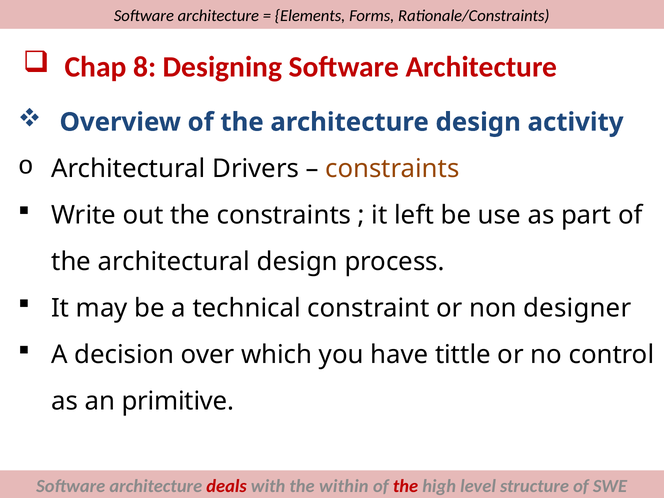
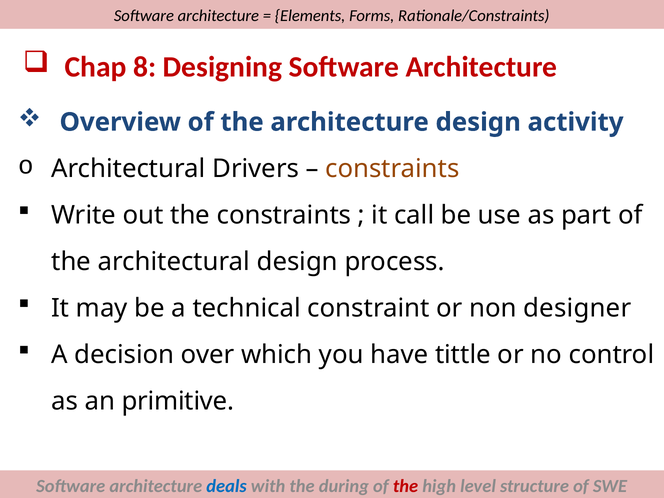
left: left -> call (414, 215)
deals colour: red -> blue (227, 486)
within: within -> during (344, 486)
